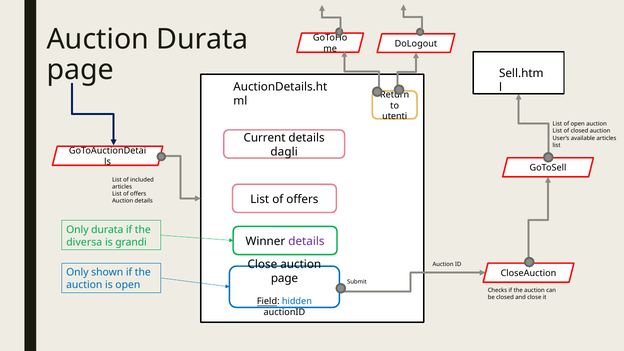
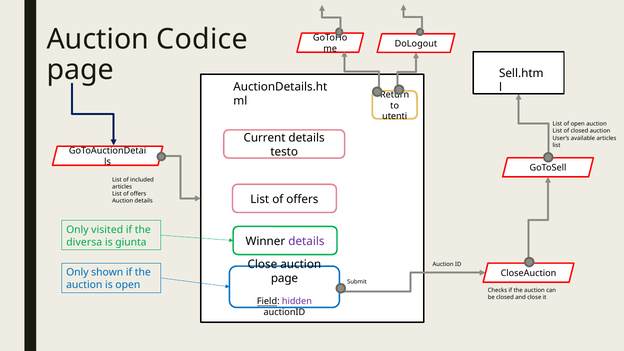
Auction Durata: Durata -> Codice (202, 39)
dagli: dagli -> testo (284, 152)
Only durata: durata -> visited (107, 230)
grandi: grandi -> giunta (131, 242)
hidden colour: blue -> purple (297, 301)
